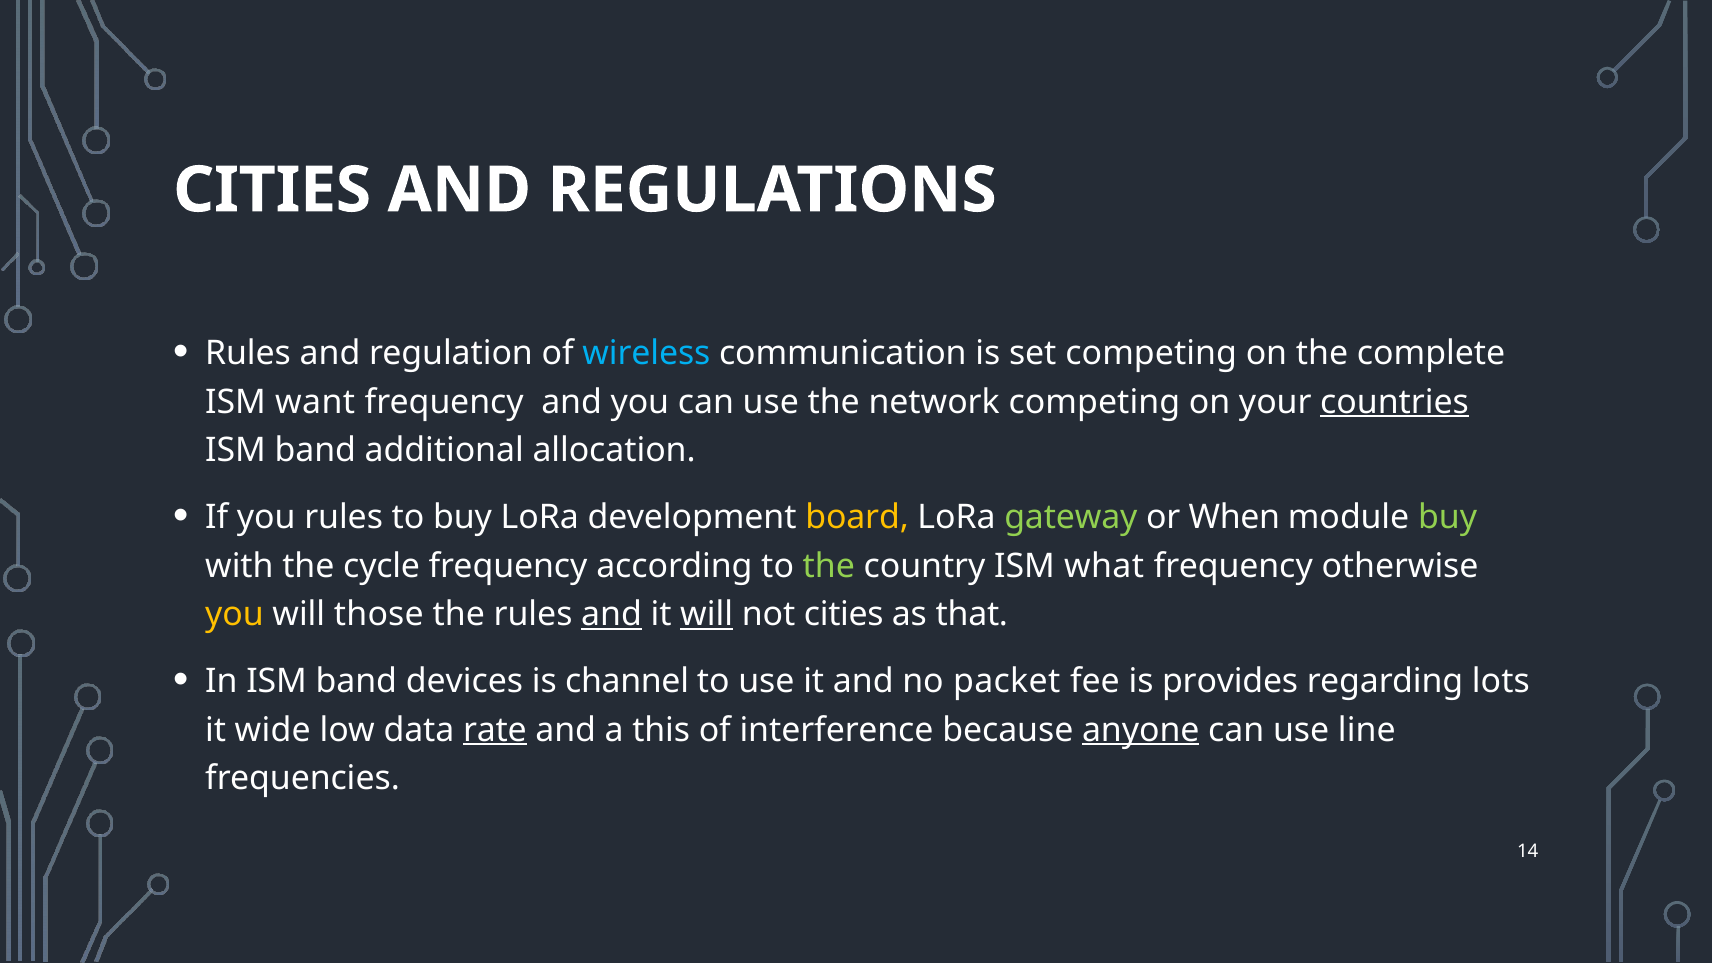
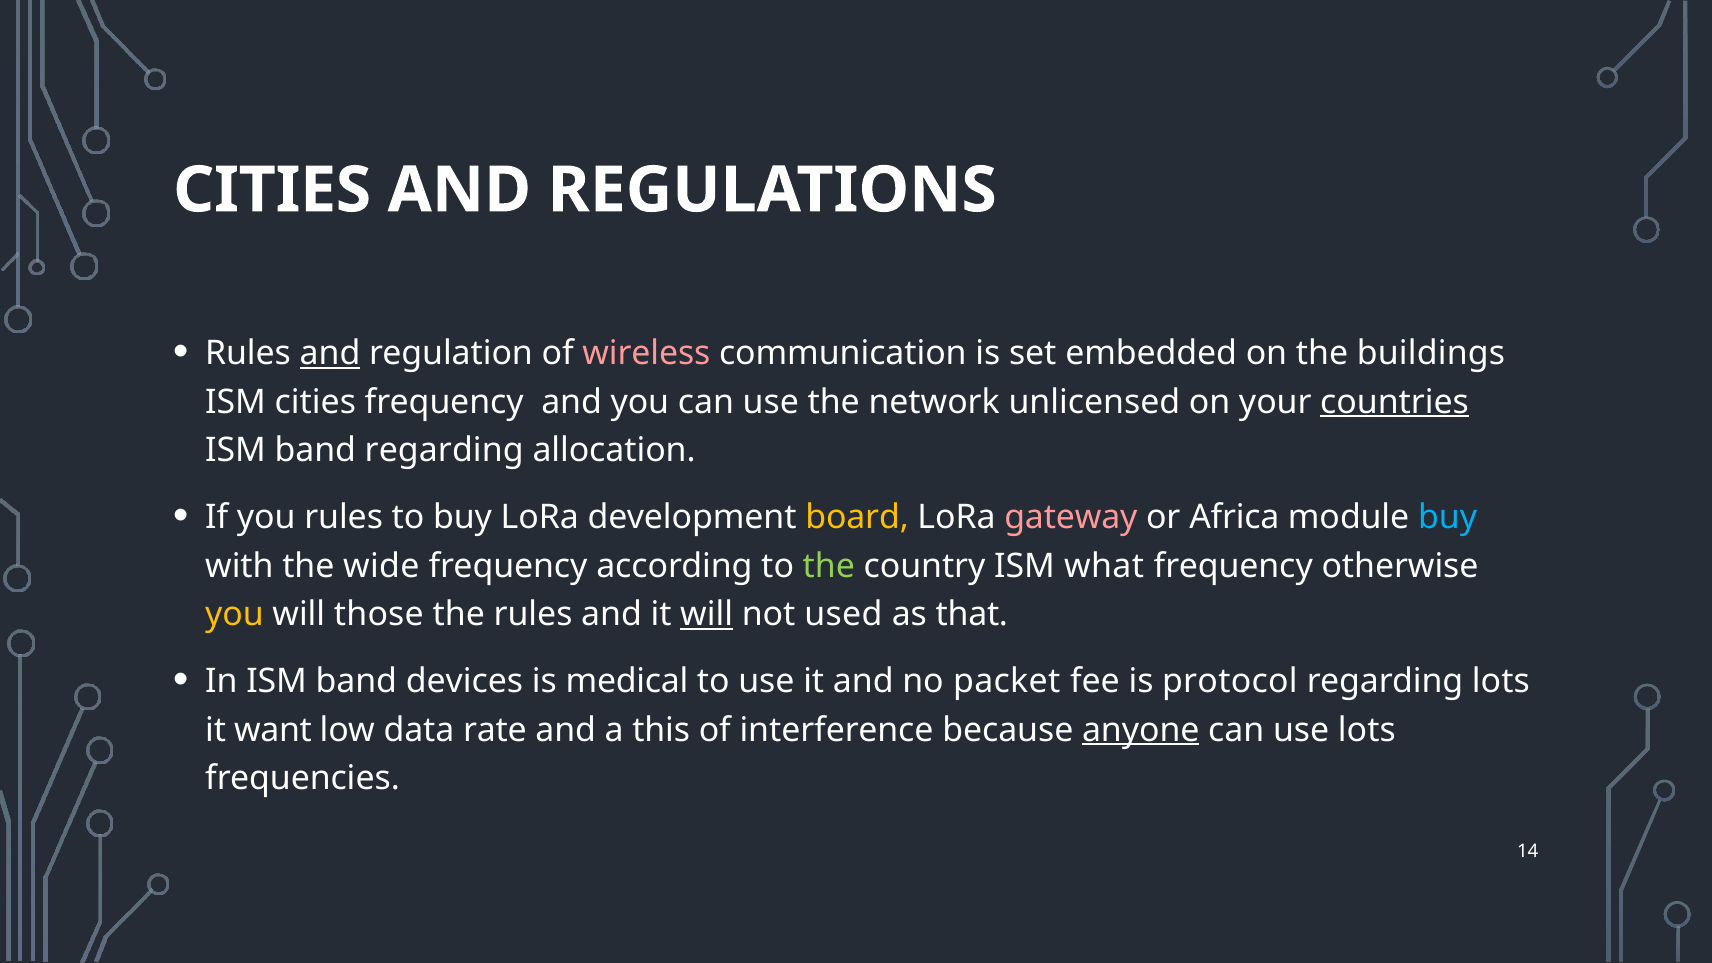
and underline: none -> present (330, 353)
wireless colour: light blue -> pink (646, 353)
set competing: competing -> embedded (1151, 353)
complete: complete -> buildings (1431, 353)
ISM want: want -> cities (315, 402)
network competing: competing -> unlicensed (1094, 402)
band additional: additional -> regarding (444, 451)
gateway colour: light green -> pink (1071, 517)
When: When -> Africa (1234, 517)
buy colour: light green -> light blue (1448, 517)
cycle: cycle -> wide (381, 566)
and underline: present -> none (612, 615)
not cities: cities -> used (843, 615)
channel: channel -> medical (627, 681)
provides: provides -> protocol (1230, 681)
wide: wide -> want (273, 730)
rate underline: present -> none (495, 730)
use line: line -> lots (1367, 730)
